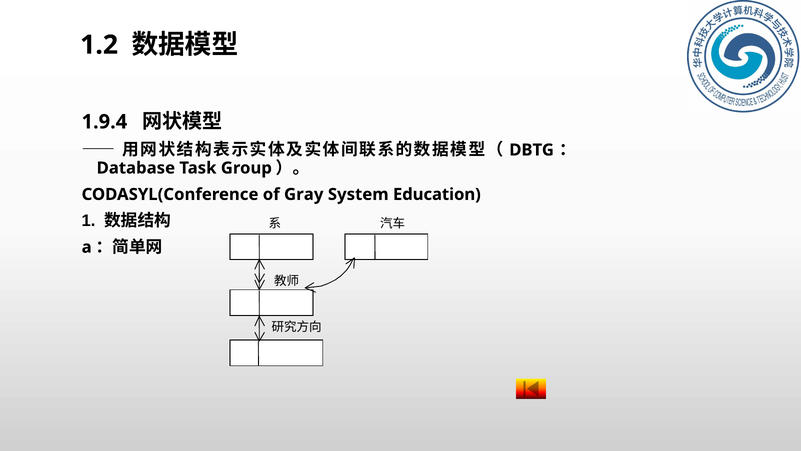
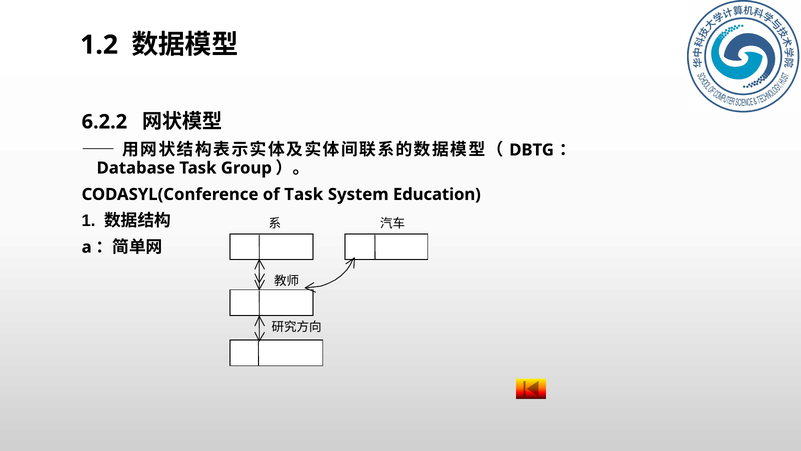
1.9.4: 1.9.4 -> 6.2.2 (104, 122)
of Gray: Gray -> Task (304, 194)
